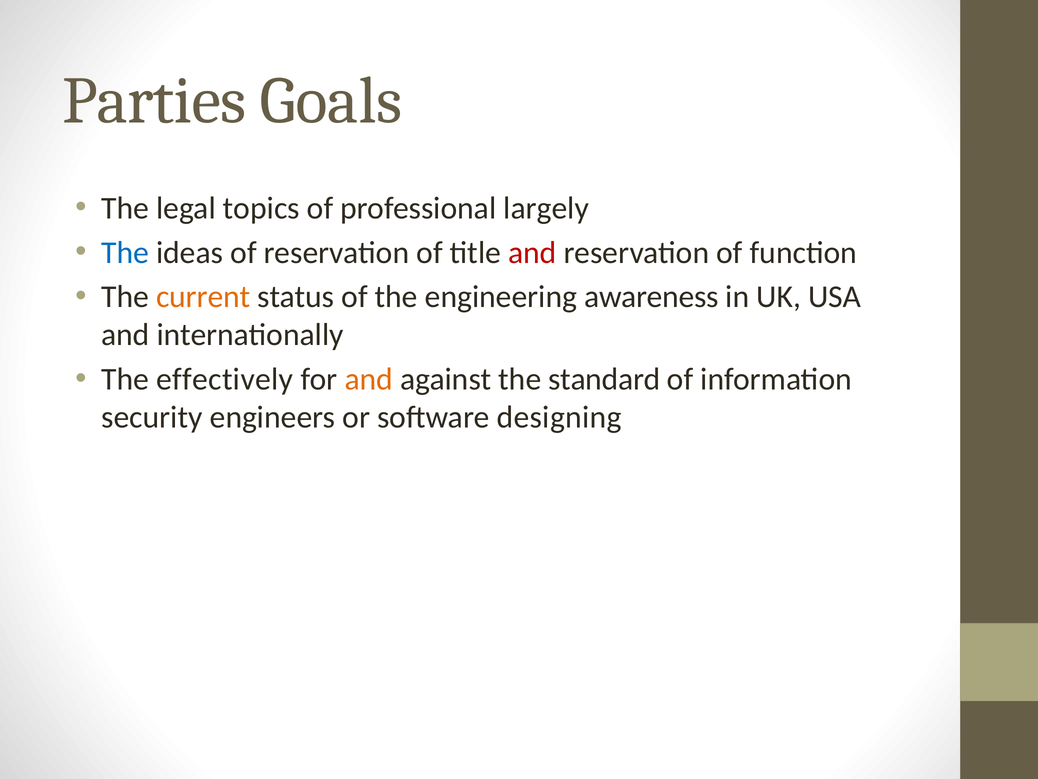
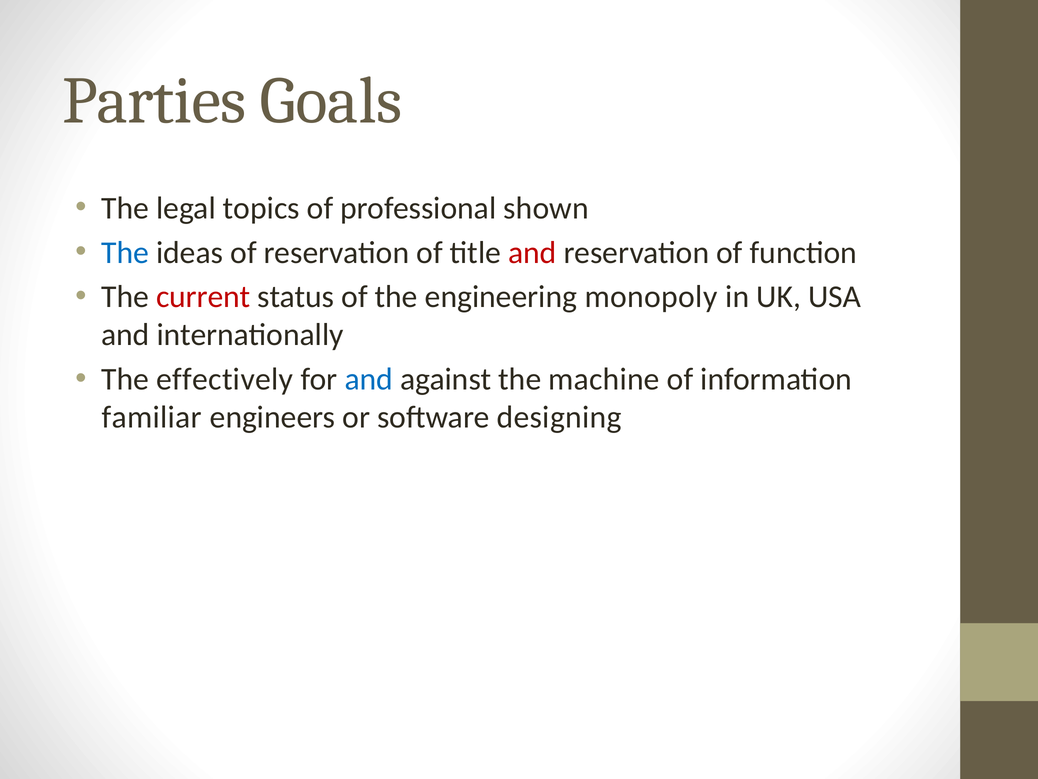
largely: largely -> shown (546, 208)
current colour: orange -> red (203, 297)
awareness: awareness -> monopoly (651, 297)
and colour: orange -> blue (369, 379)
standard: standard -> machine (604, 379)
security: security -> familiar (152, 417)
